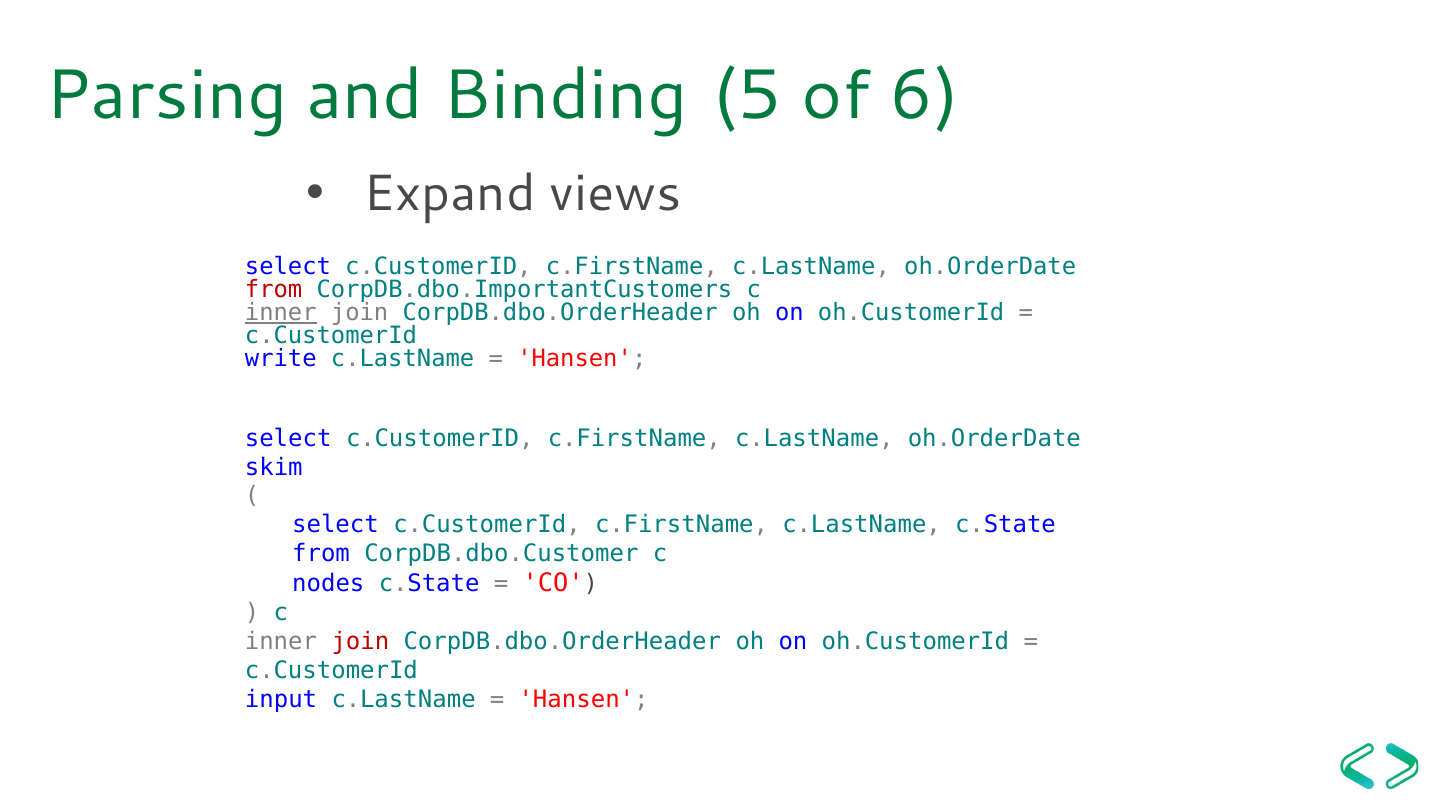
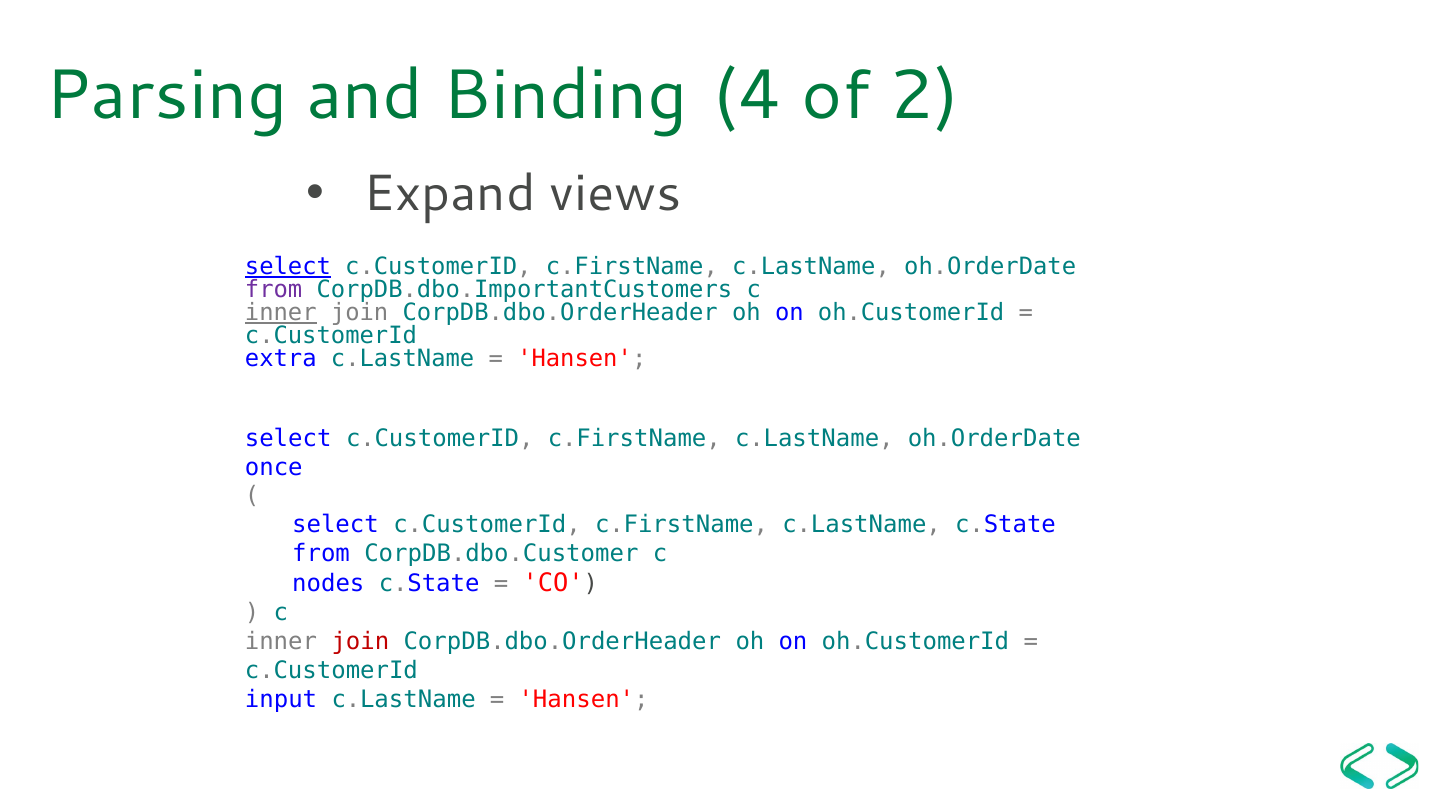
5: 5 -> 4 (747, 95)
6: 6 -> 2 (925, 95)
select underline: none -> present (288, 267)
from colour: red -> purple (274, 290)
write: write -> extra (281, 358)
skim: skim -> once (274, 467)
